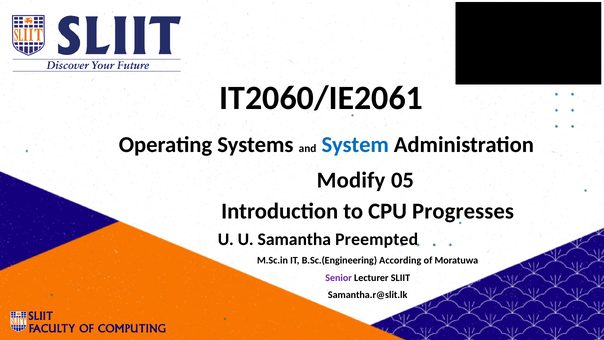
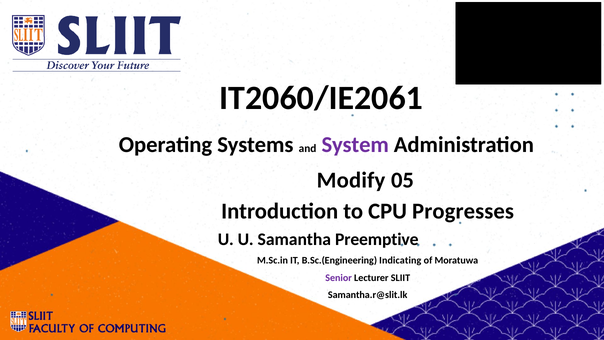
System colour: blue -> purple (355, 145)
Preempted: Preempted -> Preemptive (377, 239)
According: According -> Indicating (400, 260)
